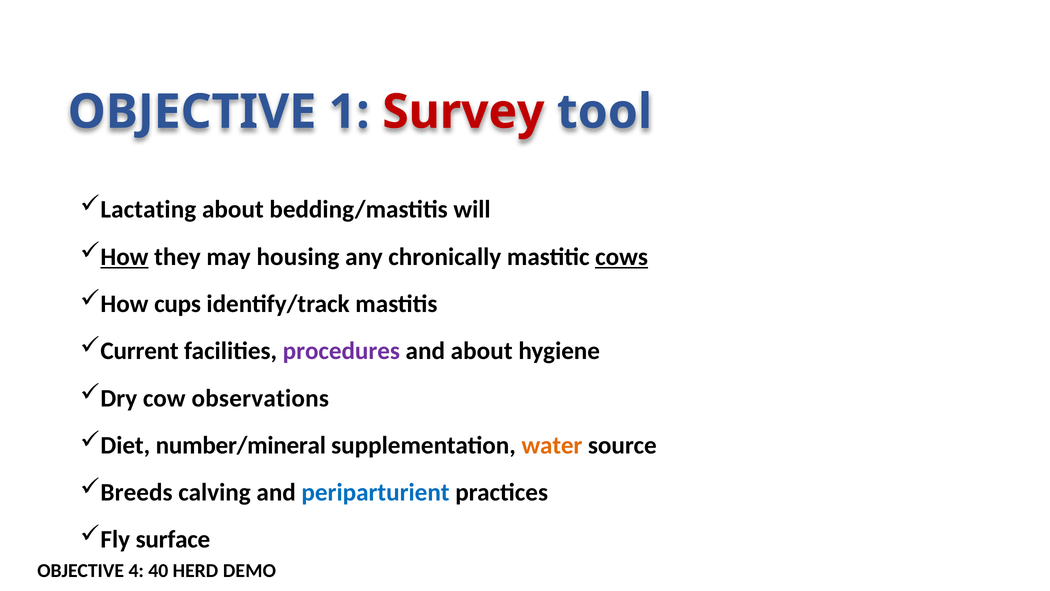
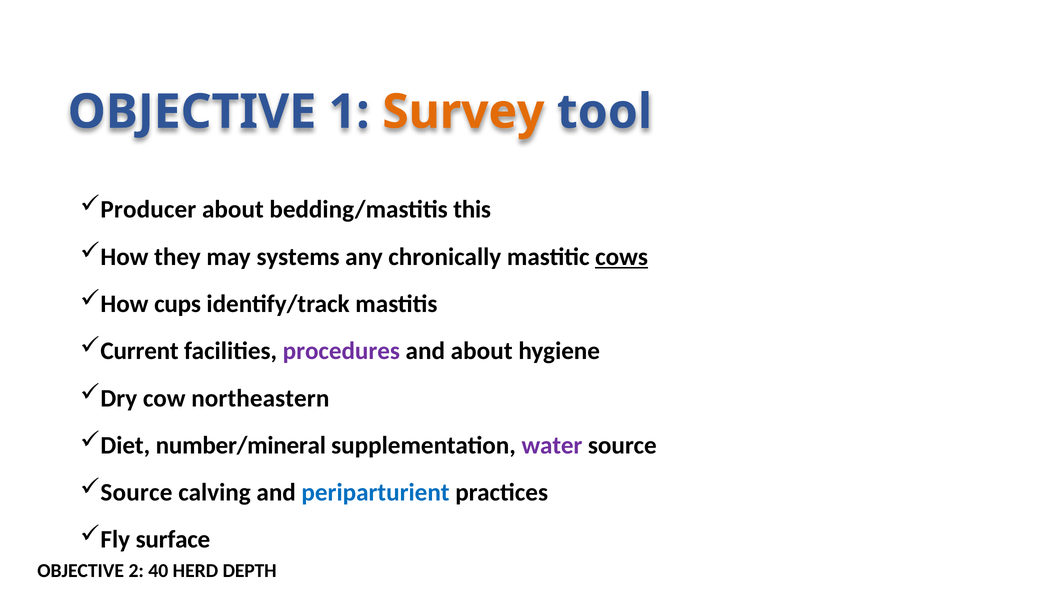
Survey colour: red -> orange (463, 112)
Lactating: Lactating -> Producer (148, 209)
will: will -> this (472, 209)
How underline: present -> none (124, 257)
housing: housing -> systems (298, 257)
observations: observations -> northeastern (260, 398)
water colour: orange -> purple (552, 445)
Breeds: Breeds -> Source (136, 492)
4: 4 -> 2 (136, 571)
DEMO: DEMO -> DEPTH (250, 571)
